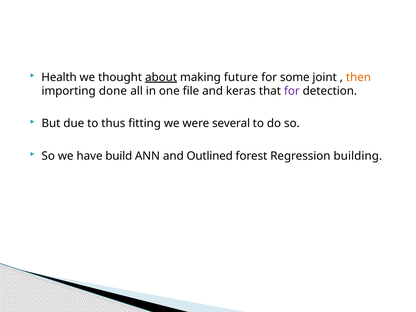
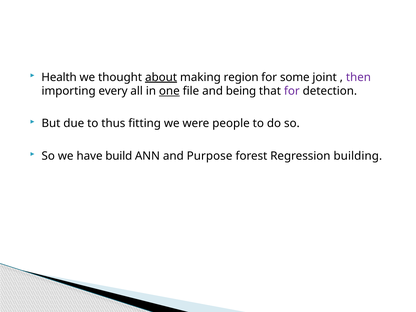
future: future -> region (241, 77)
then colour: orange -> purple (358, 77)
done: done -> every (113, 91)
one underline: none -> present (169, 91)
keras: keras -> being (241, 91)
several: several -> people (231, 123)
Outlined: Outlined -> Purpose (210, 156)
